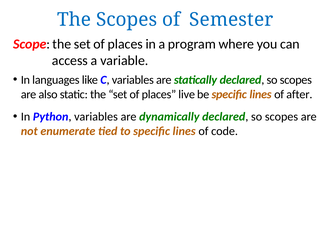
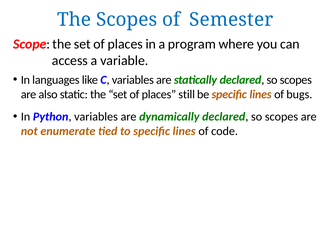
live: live -> still (187, 95)
after: after -> bugs (299, 95)
